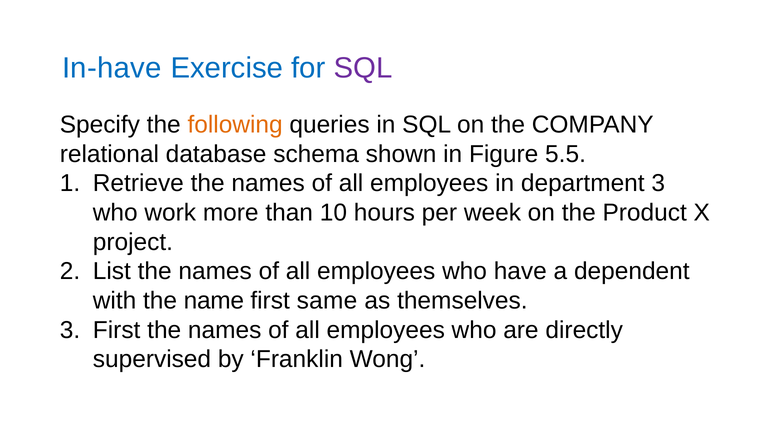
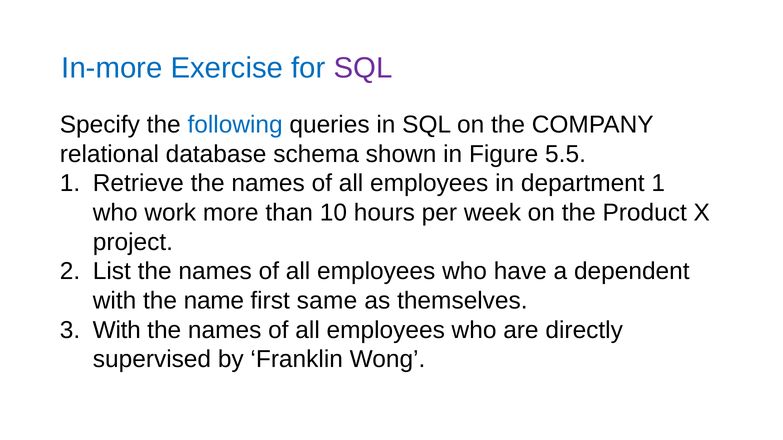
In-have: In-have -> In-more (112, 68)
following colour: orange -> blue (235, 125)
department 3: 3 -> 1 (658, 183)
First: First -> With (117, 330)
